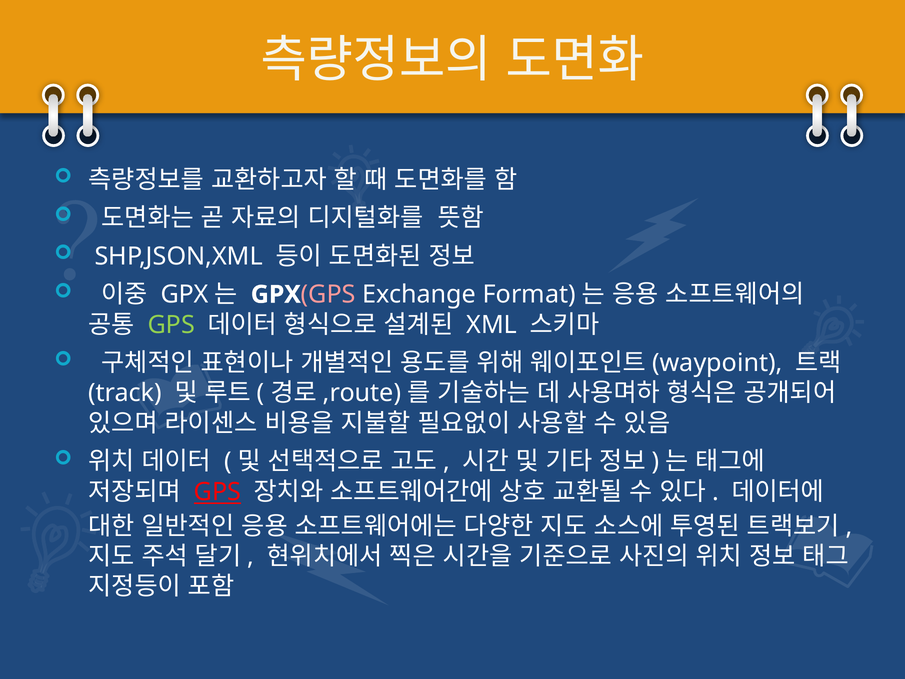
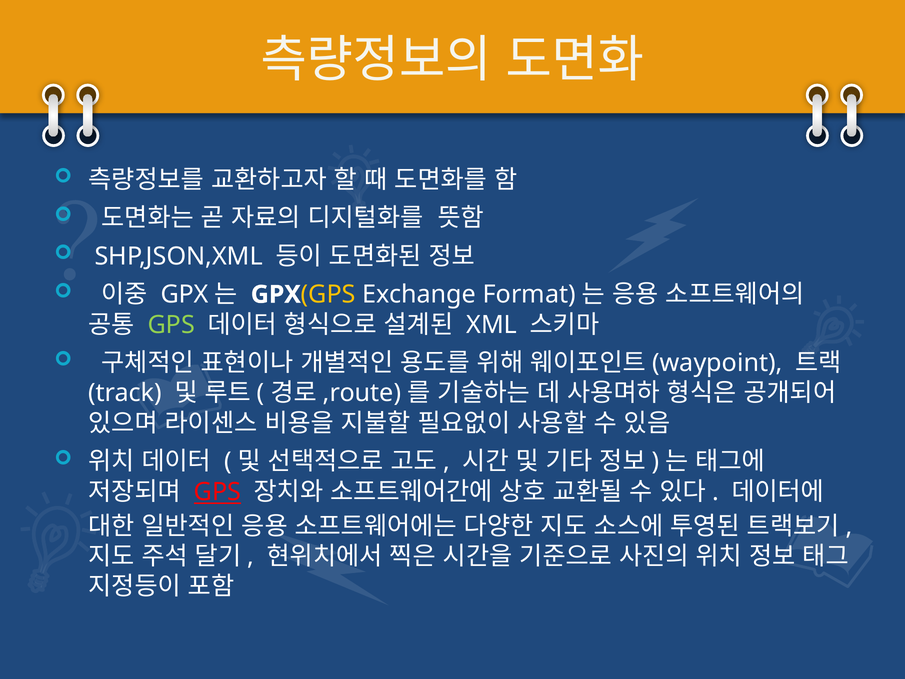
GPS colour: pink -> yellow (328, 294)
